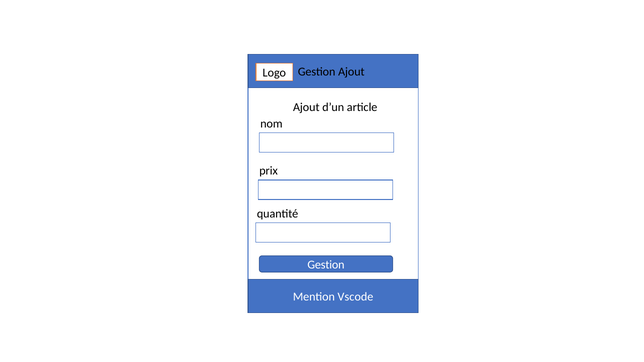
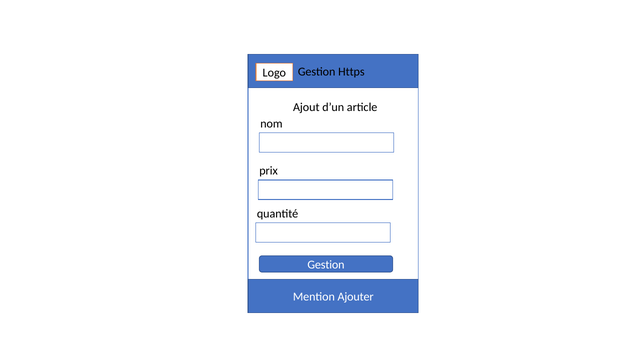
Gestion Ajout: Ajout -> Https (351, 72)
Vscode: Vscode -> Ajouter (356, 297)
